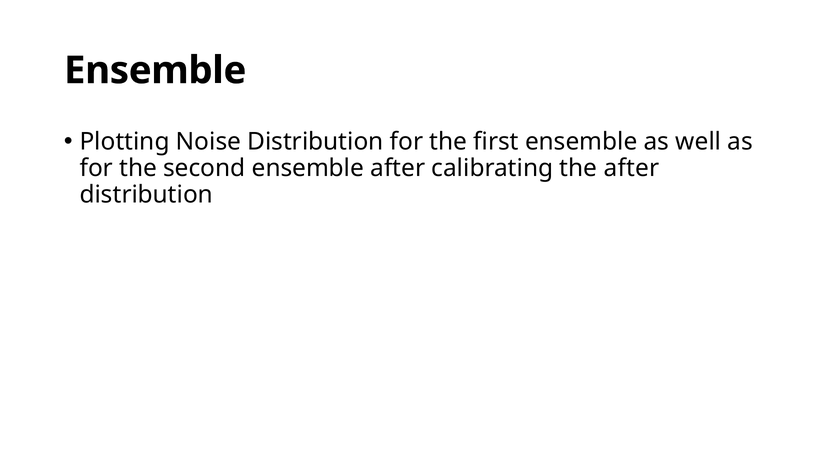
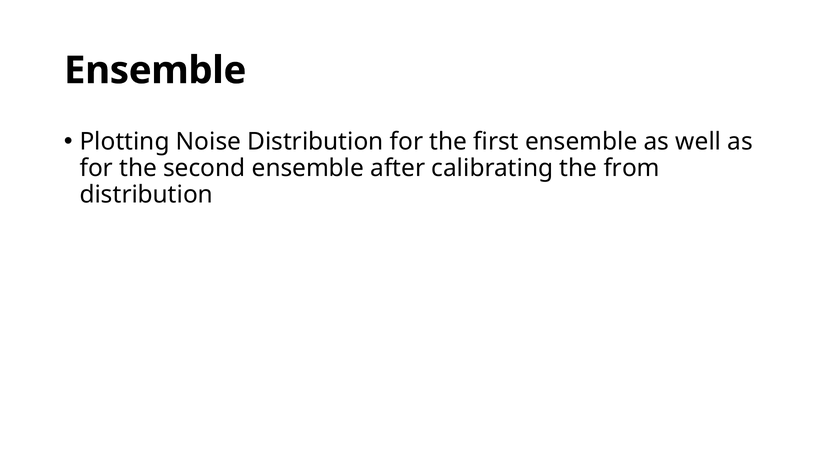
the after: after -> from (632, 168)
